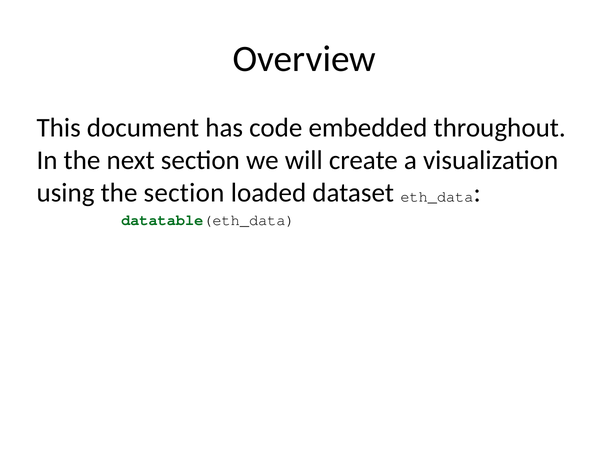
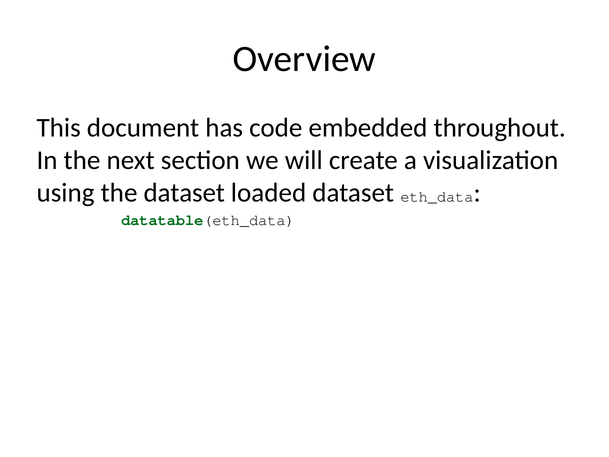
the section: section -> dataset (184, 193)
